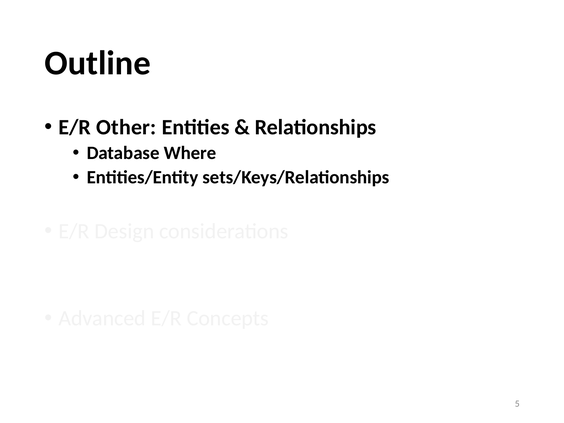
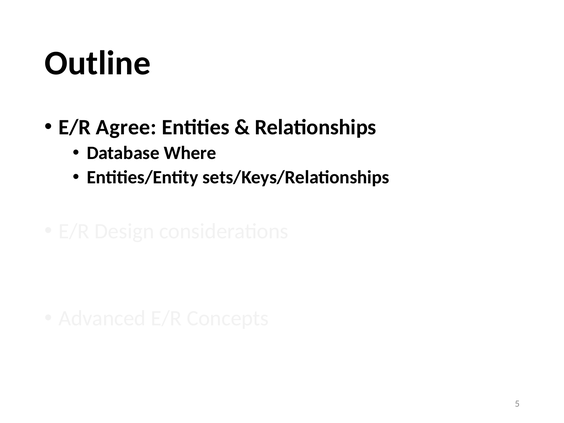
Other: Other -> Agree (126, 127)
